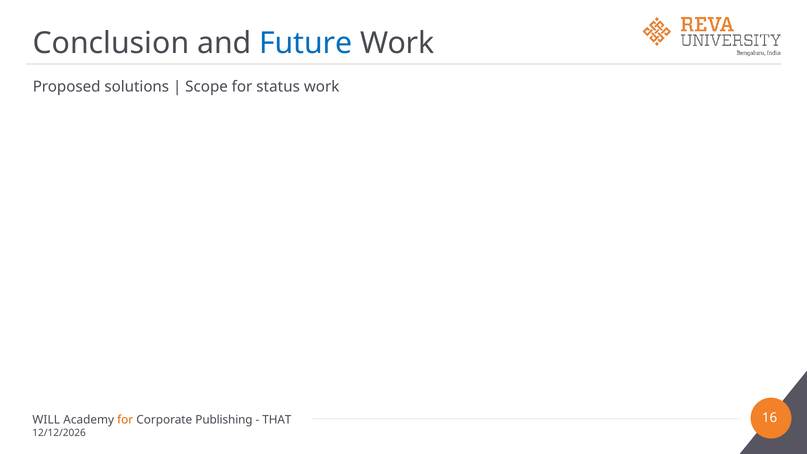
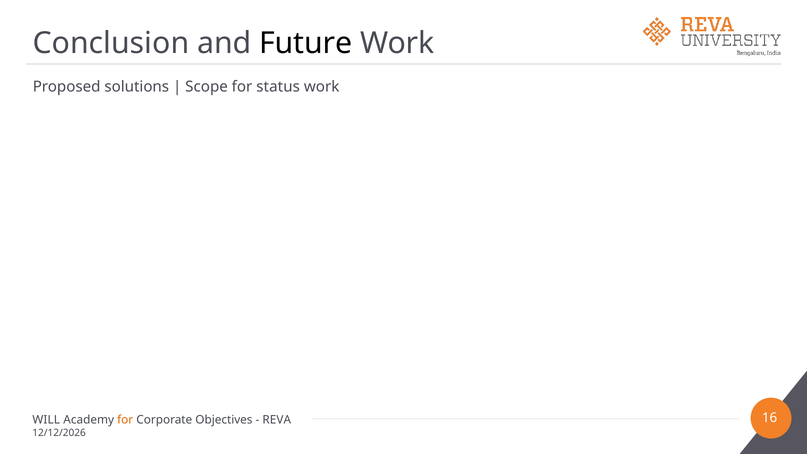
Future colour: blue -> black (306, 43)
Publishing: Publishing -> Objectives (224, 420)
THAT: THAT -> REVA (277, 420)
